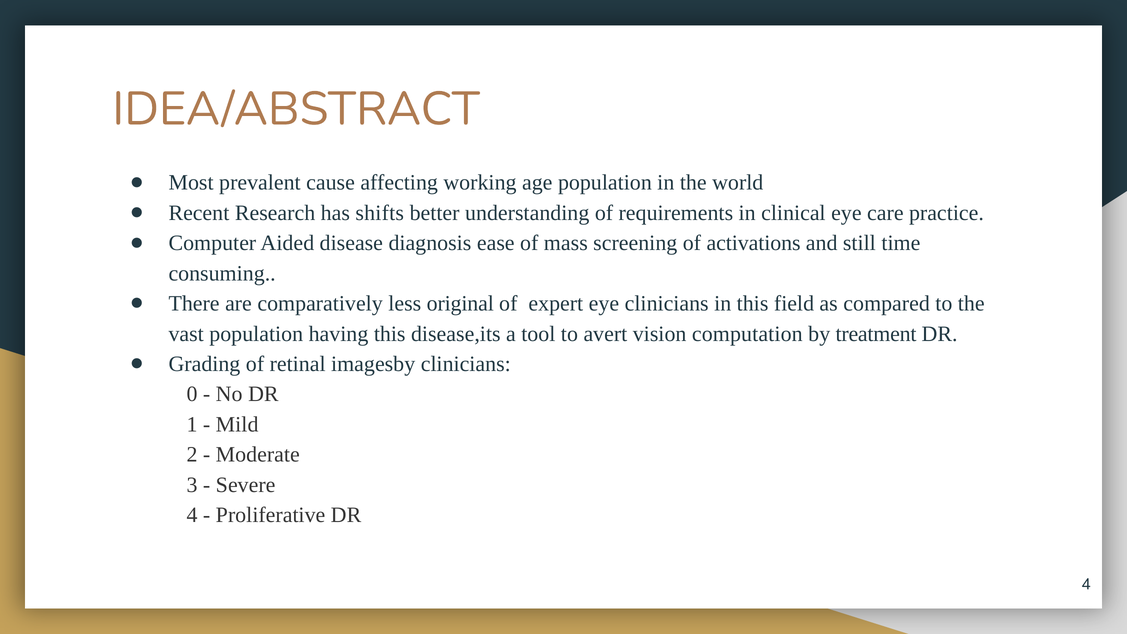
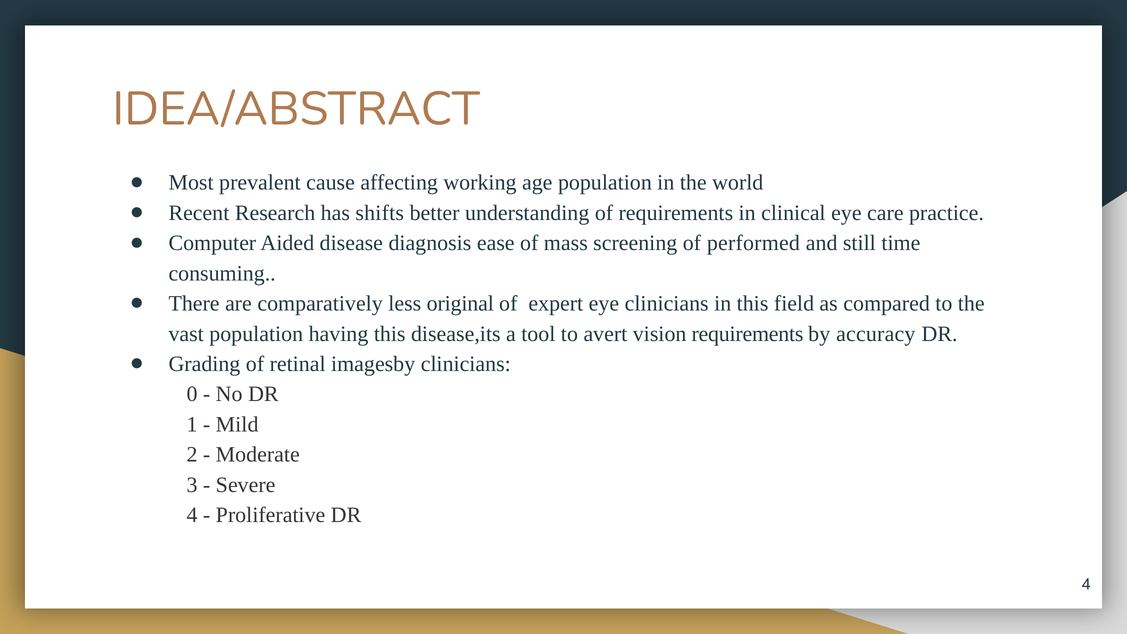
activations: activations -> performed (753, 243)
vision computation: computation -> requirements (747, 334)
treatment: treatment -> accuracy (876, 334)
